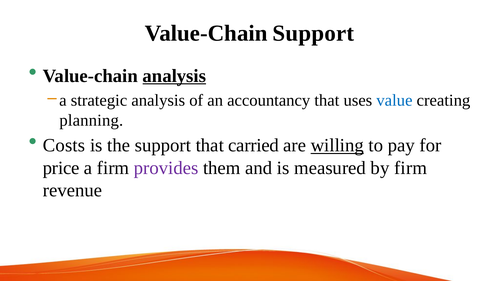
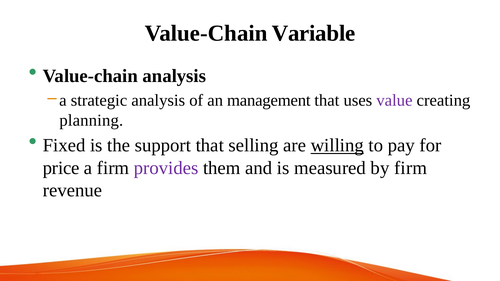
Value-Chain Support: Support -> Variable (314, 33)
analysis underline: present -> none (174, 76)
accountancy: accountancy -> management (269, 100)
value colour: blue -> purple (394, 100)
Costs: Costs -> Fixed (64, 146)
carried: carried -> selling (254, 146)
